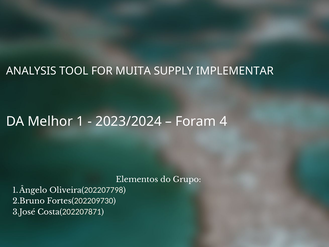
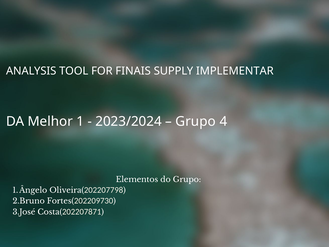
MUITA: MUITA -> FINAIS (133, 71)
Foram: Foram -> Grupo (196, 121)
